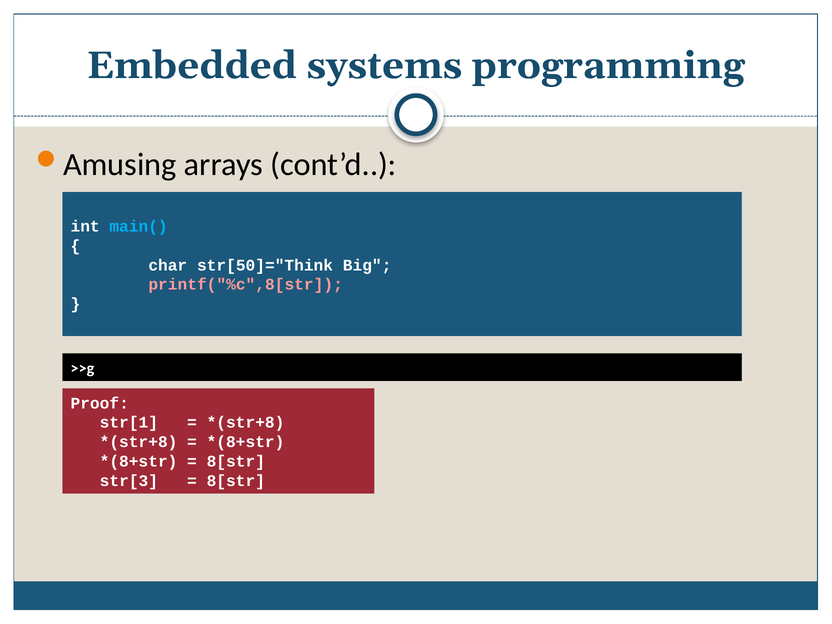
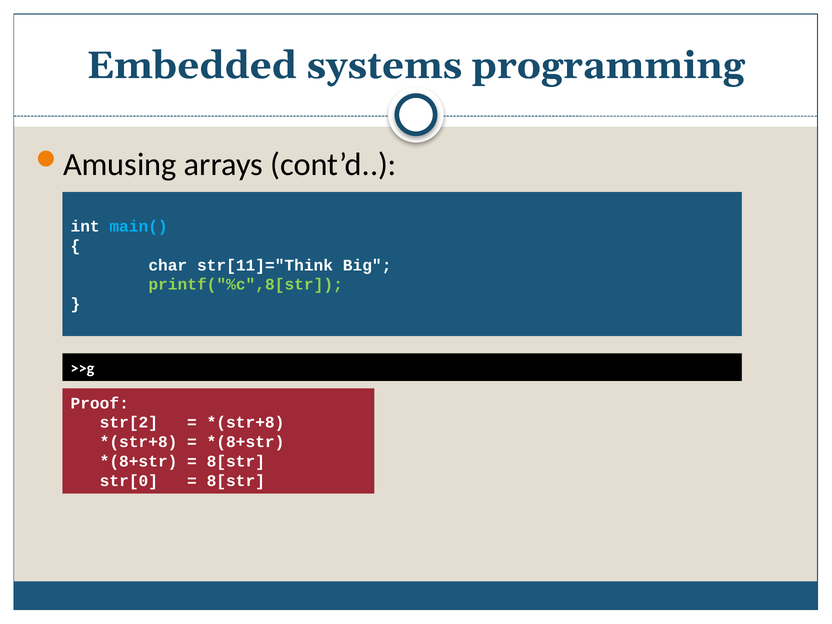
str[50]="Think: str[50]="Think -> str[11]="Think (265, 265)
printf("%c",8[str colour: pink -> light green (246, 285)
str[1: str[1 -> str[2 (129, 423)
str[3: str[3 -> str[0 (129, 481)
